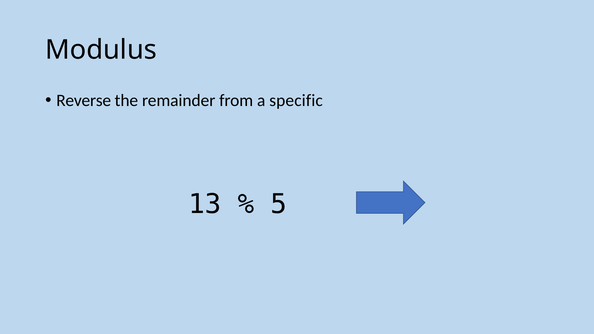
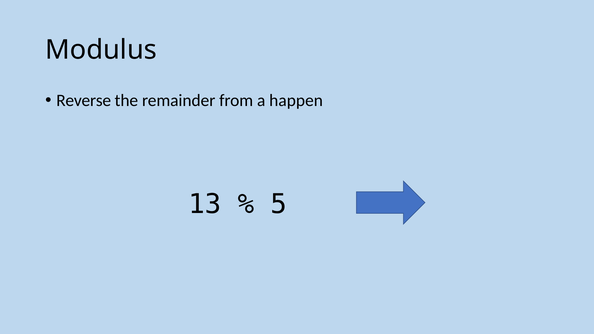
specific: specific -> happen (296, 100)
